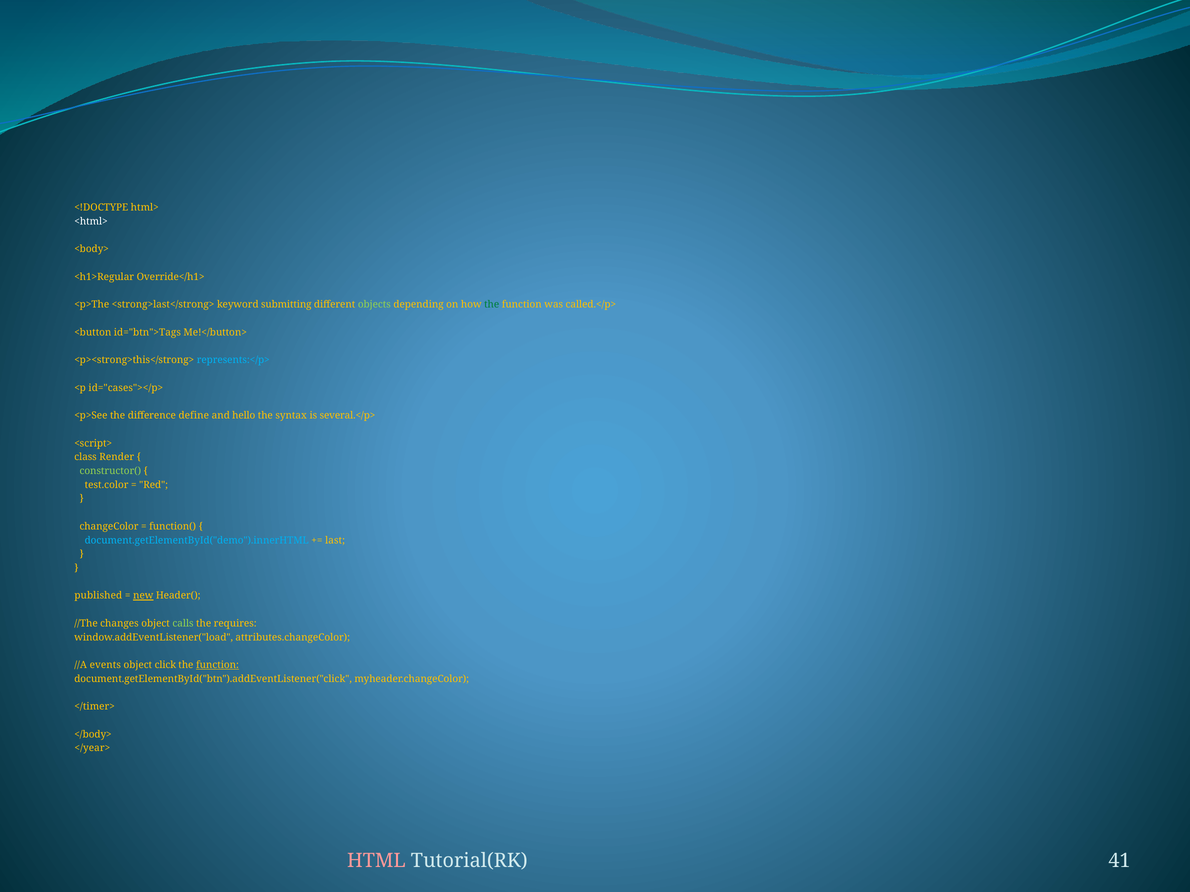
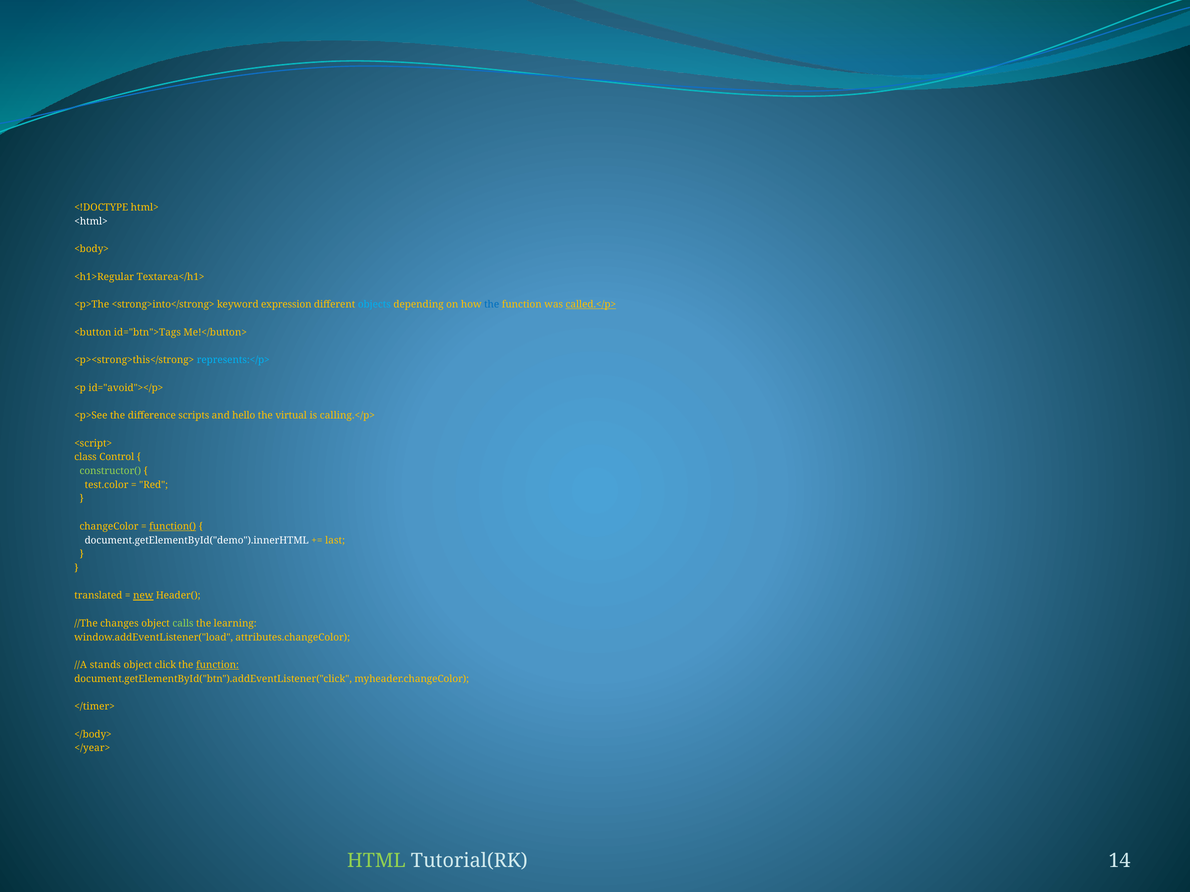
Override</h1>: Override</h1> -> Textarea</h1> (171, 277)
<strong>last</strong>: <strong>last</strong> -> <strong>into</strong> (163, 305)
submitting: submitting -> expression (286, 305)
objects colour: light green -> light blue (374, 305)
the colour: green -> blue (492, 305)
called.</p> underline: none -> present (591, 305)
id="cases"></p>: id="cases"></p> -> id="avoid"></p> (126, 388)
define: define -> scripts (194, 416)
syntax: syntax -> virtual (291, 416)
several.</p>: several.</p> -> calling.</p> (347, 416)
Render: Render -> Control (117, 457)
function( underline: none -> present (173, 527)
document.getElementById("demo").innerHTML colour: light blue -> white (197, 541)
published: published -> translated (98, 596)
requires: requires -> learning (235, 624)
events: events -> stands (105, 665)
HTML colour: pink -> light green (376, 861)
41: 41 -> 14 (1120, 861)
